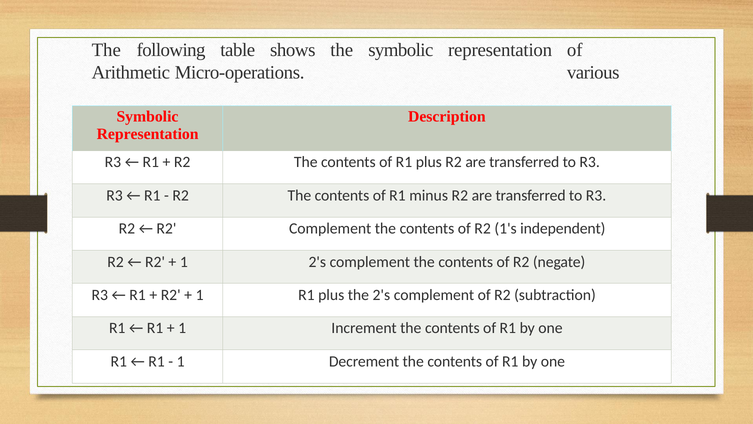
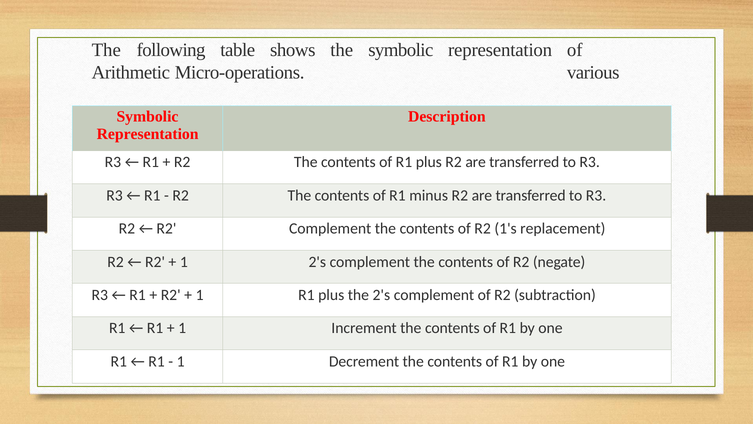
independent: independent -> replacement (563, 228)
